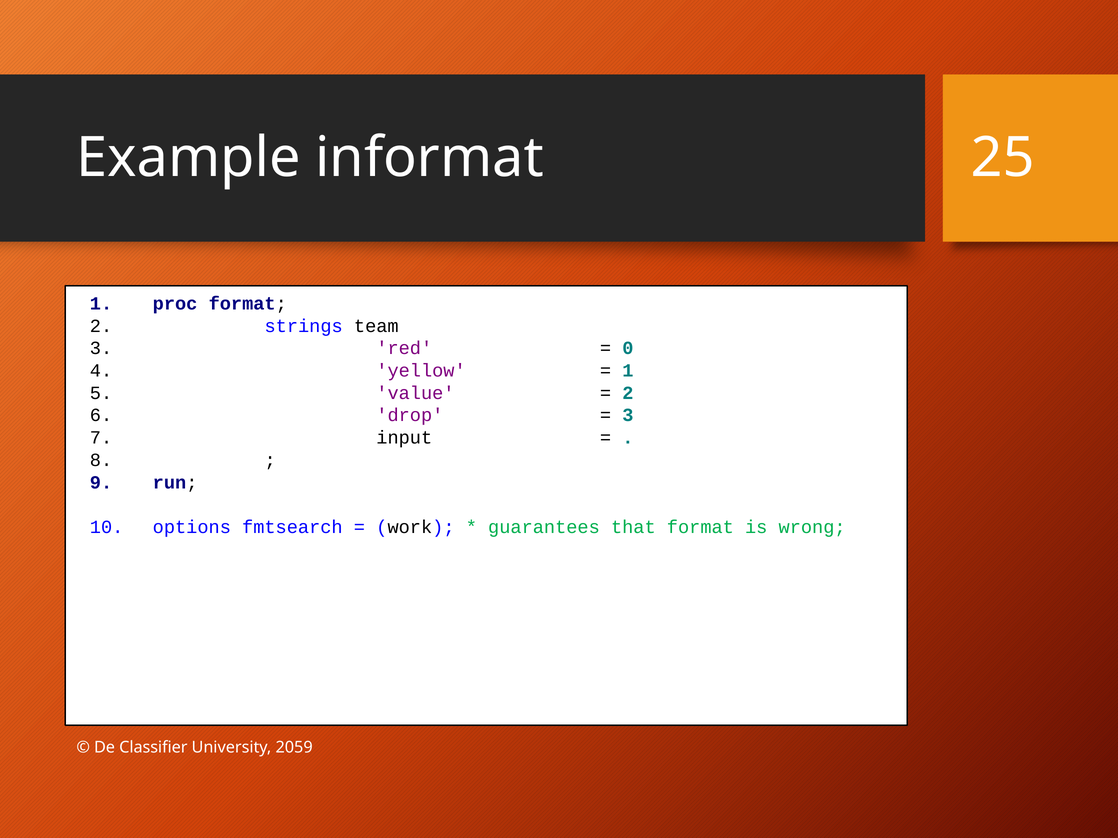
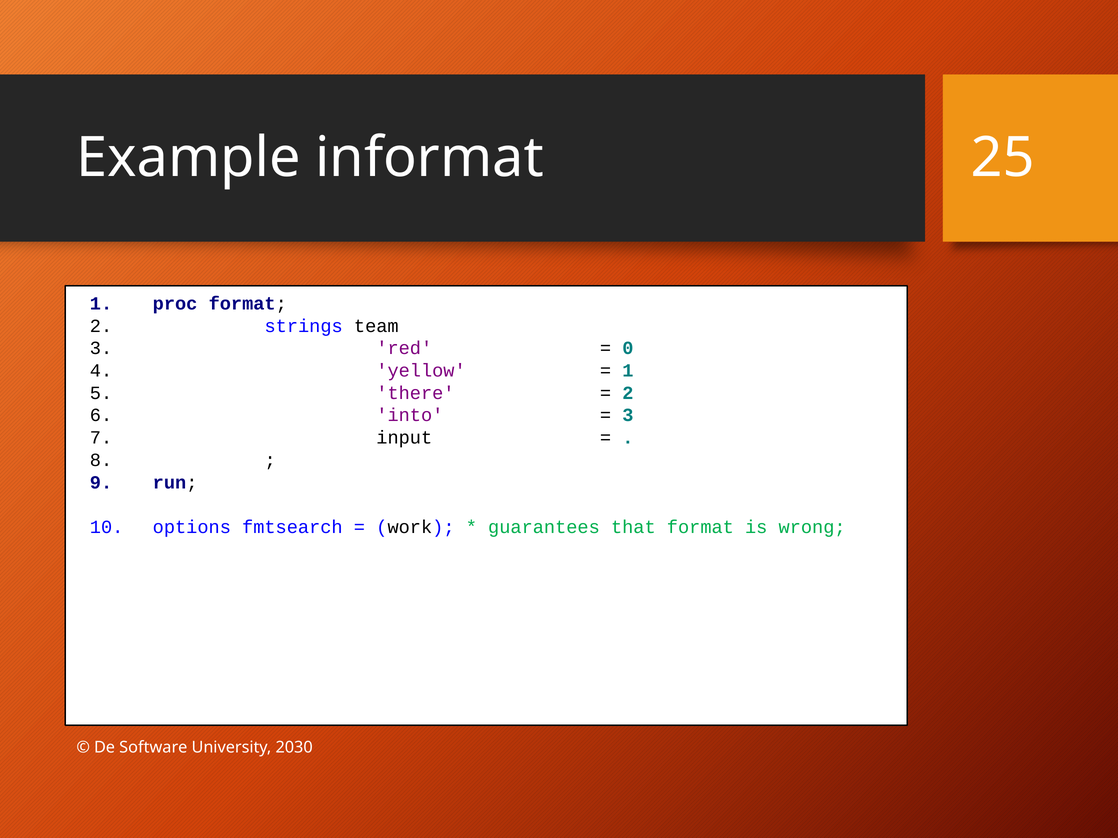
value: value -> there (415, 393)
drop: drop -> into (410, 416)
Classifier: Classifier -> Software (153, 748)
2059: 2059 -> 2030 (294, 748)
